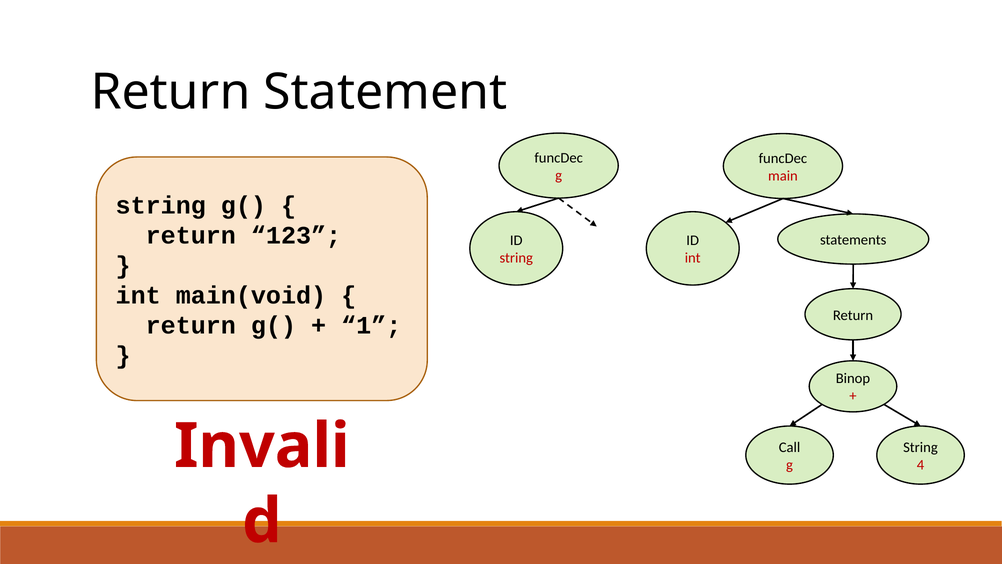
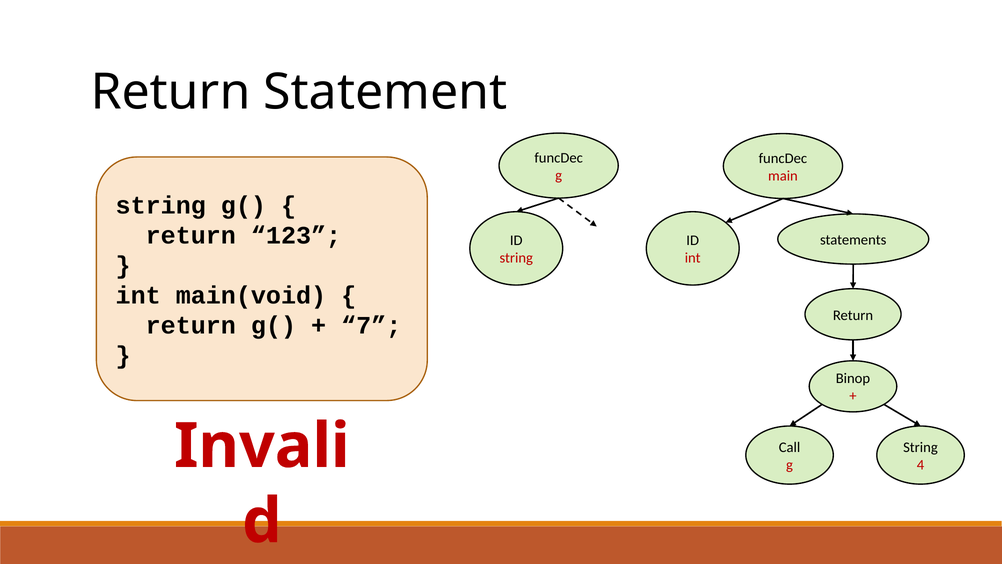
1: 1 -> 7 (371, 325)
